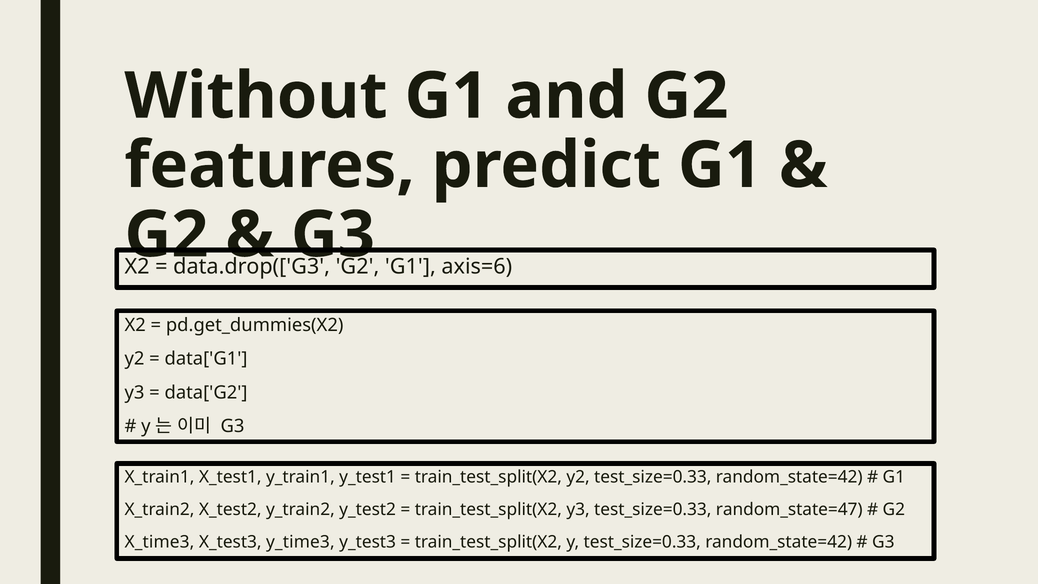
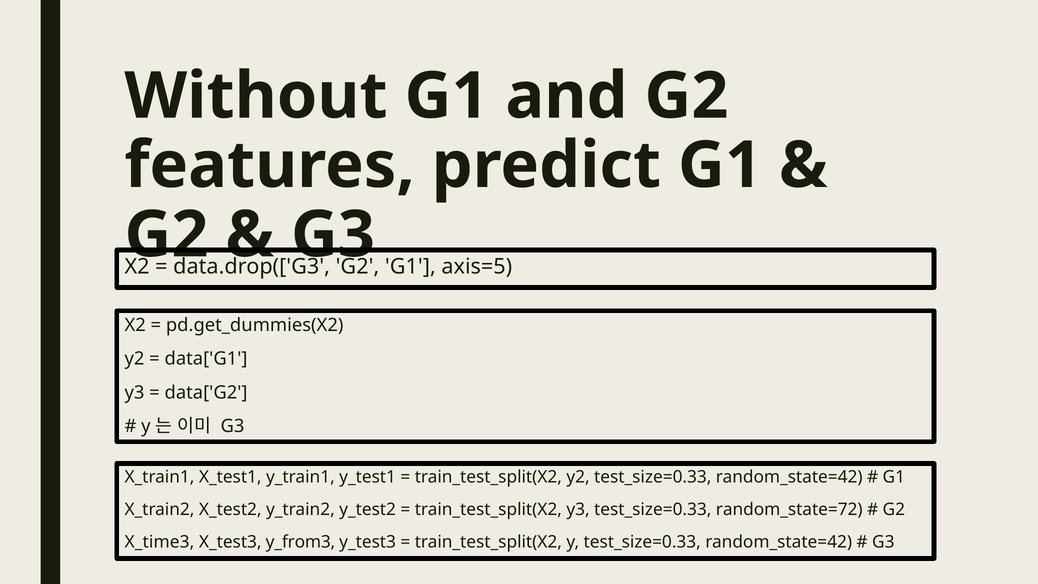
axis=6: axis=6 -> axis=5 (477, 266)
random_state=47: random_state=47 -> random_state=72 (789, 510)
y_time3: y_time3 -> y_from3 (300, 542)
